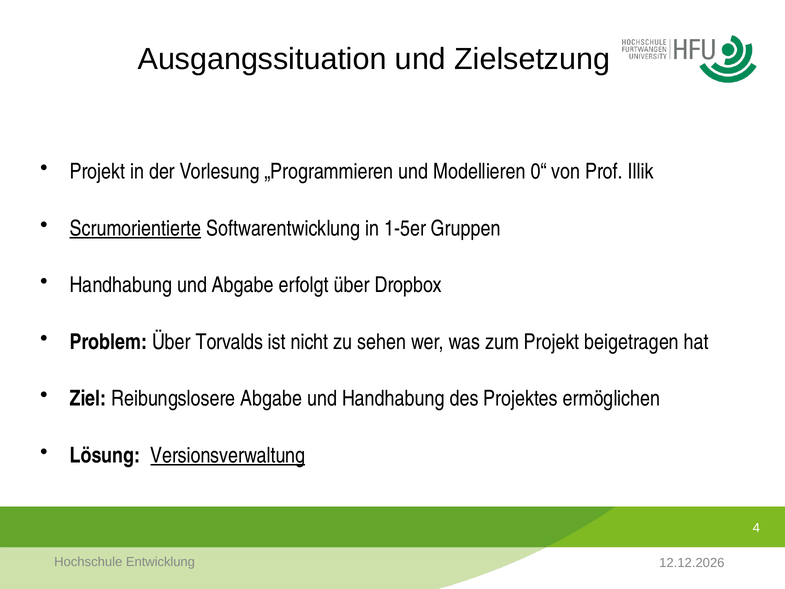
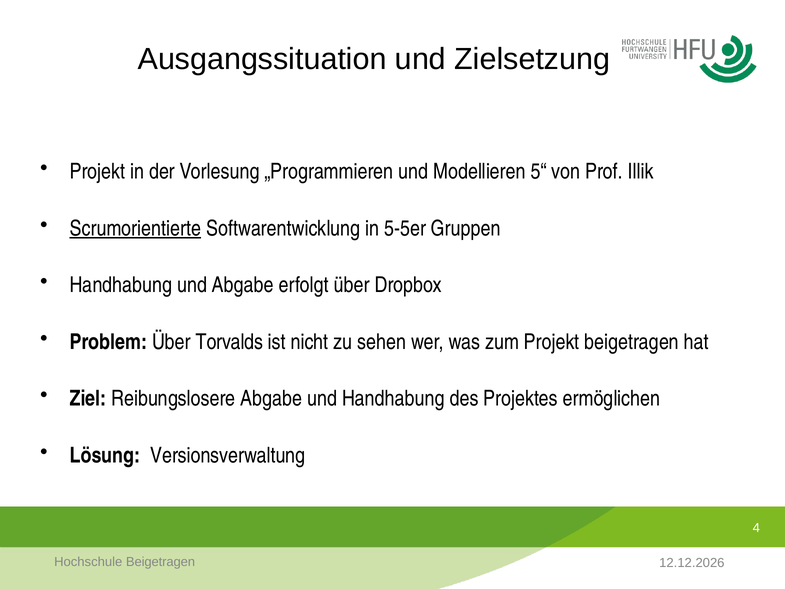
0“: 0“ -> 5“ (539, 172)
1-5er: 1-5er -> 5-5er (405, 228)
Versionsverwaltung underline: present -> none (228, 455)
Hochschule Entwicklung: Entwicklung -> Beigetragen (161, 562)
